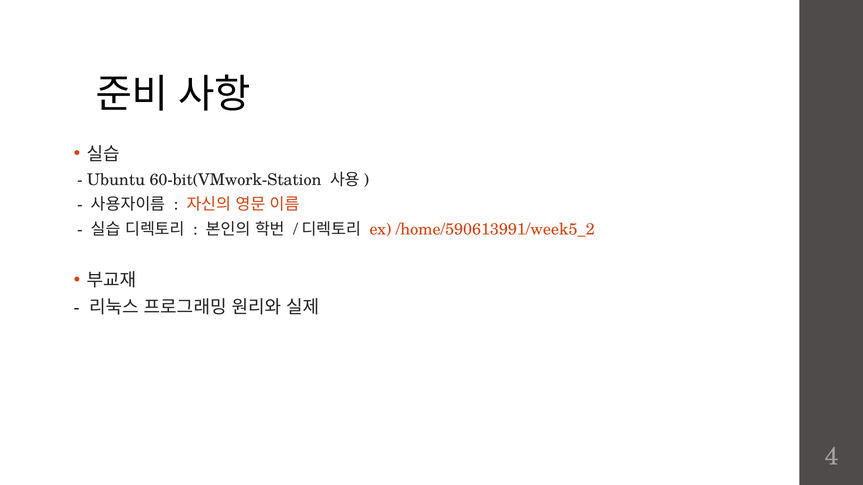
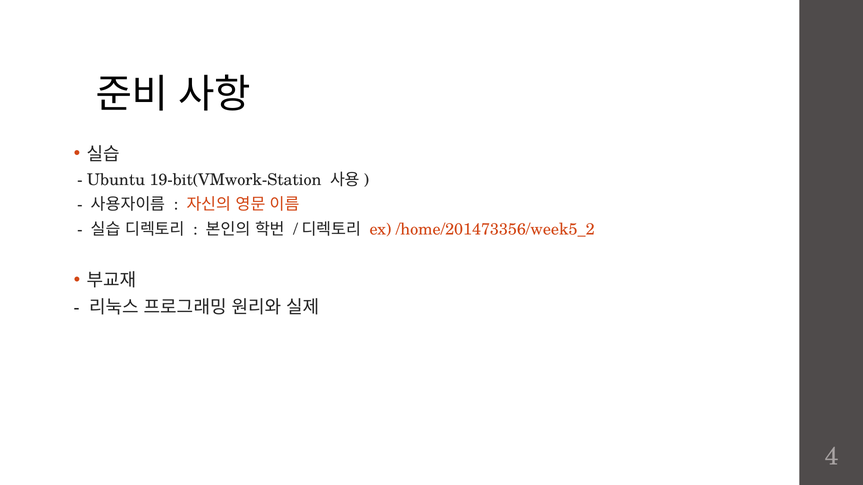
60-bit(VMwork-Station: 60-bit(VMwork-Station -> 19-bit(VMwork-Station (236, 180)
/home/590613991/week5_2: /home/590613991/week5_2 -> /home/201473356/week5_2 (495, 230)
